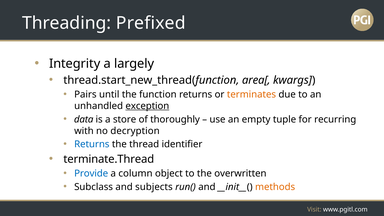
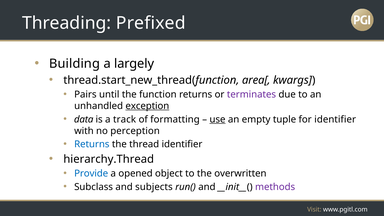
Integrity: Integrity -> Building (75, 64)
terminates colour: orange -> purple (251, 94)
store: store -> track (125, 119)
thoroughly: thoroughly -> formatting (175, 119)
use underline: none -> present (218, 119)
for recurring: recurring -> identifier (335, 119)
decryption: decryption -> perception (135, 131)
terminate.Thread: terminate.Thread -> hierarchy.Thread (109, 159)
column: column -> opened (136, 173)
methods colour: orange -> purple (275, 187)
